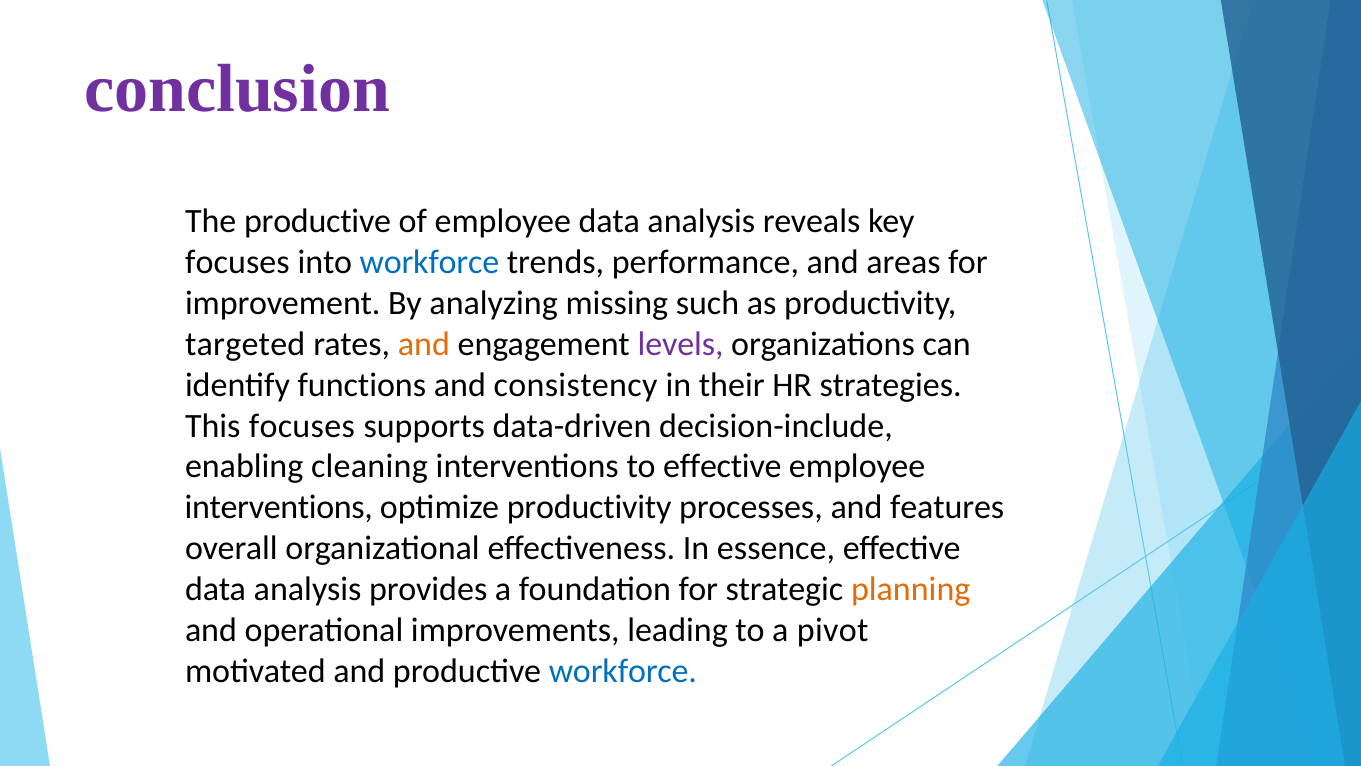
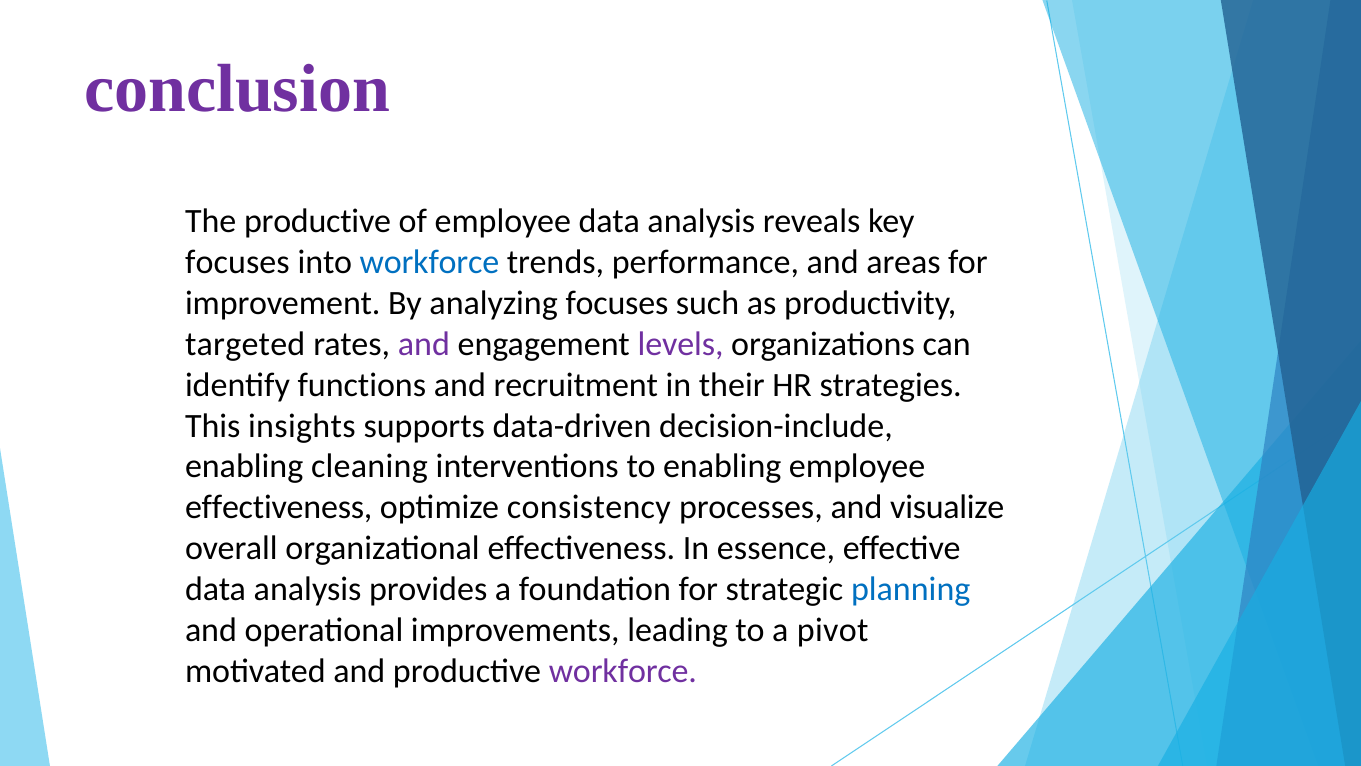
analyzing missing: missing -> focuses (617, 303)
and colour: orange -> purple (424, 344)
consistency: consistency -> recruitment (576, 385)
This focuses: focuses -> insights (302, 426)
to effective: effective -> enabling (722, 466)
interventions: interventions -> effectiveness (279, 507)
optimize productivity: productivity -> consistency (589, 507)
features: features -> visualize (947, 507)
planning colour: orange -> blue (911, 589)
workforce colour: blue -> purple (623, 671)
